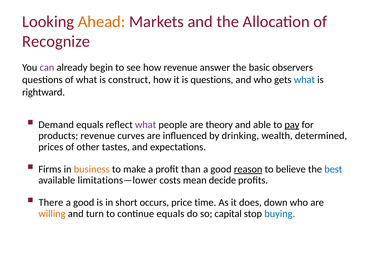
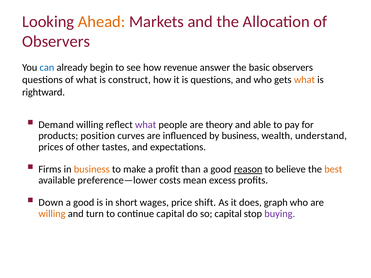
Recognize: Recognize -> Observers (56, 42)
can colour: purple -> blue (47, 67)
what colour: blue -> orange (304, 80)
Demand equals: equals -> willing (90, 125)
pay underline: present -> none (292, 125)
products revenue: revenue -> position (98, 136)
by drinking: drinking -> business (240, 136)
determined: determined -> understand (321, 136)
best colour: blue -> orange (333, 169)
limitations—lower: limitations—lower -> preference—lower (117, 180)
decide: decide -> excess (222, 180)
There: There -> Down (51, 203)
occurs: occurs -> wages (154, 203)
time: time -> shift (205, 203)
down: down -> graph (276, 203)
continue equals: equals -> capital (170, 214)
buying colour: blue -> purple (280, 214)
